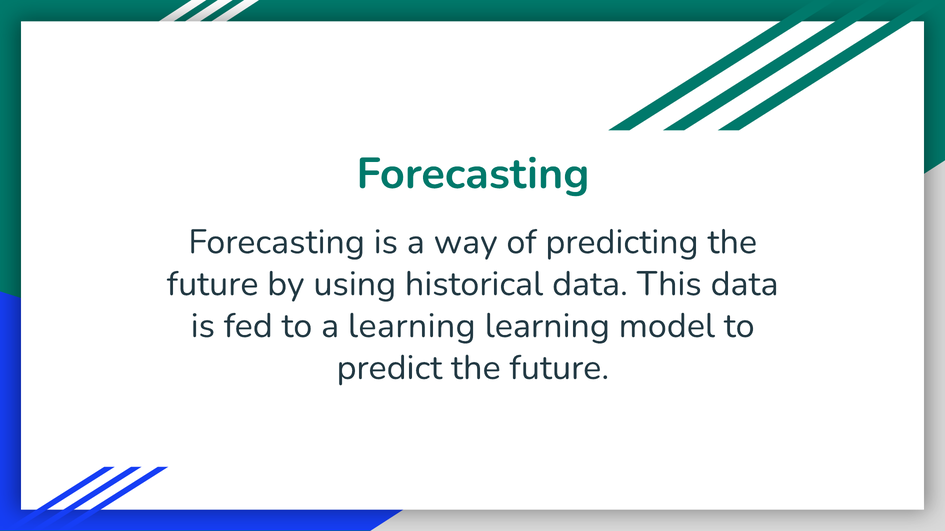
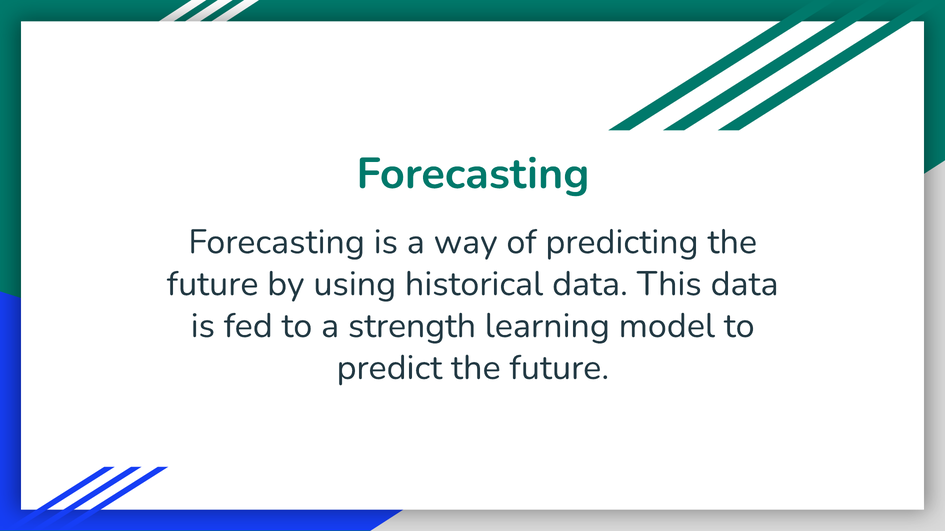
a learning: learning -> strength (412, 326)
